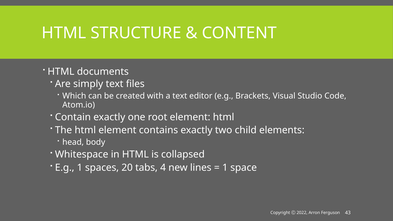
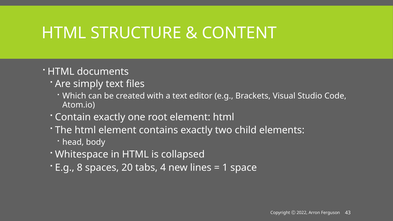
E.g 1: 1 -> 8 (80, 168)
